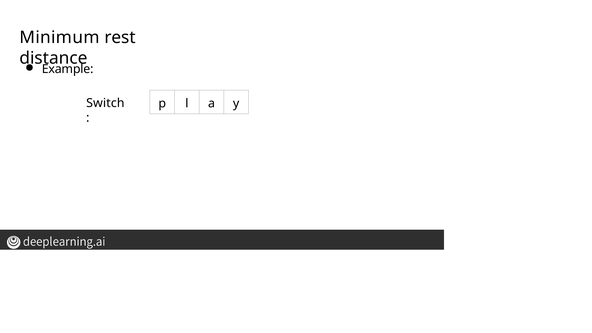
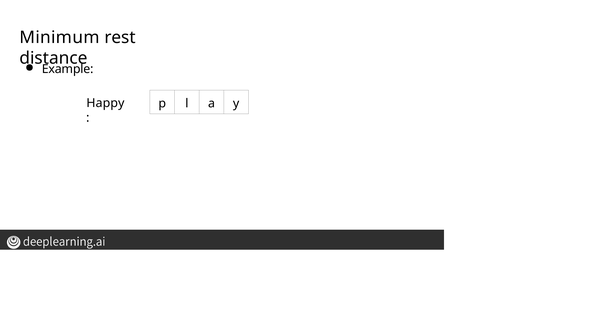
Switch: Switch -> Happy (105, 103)
